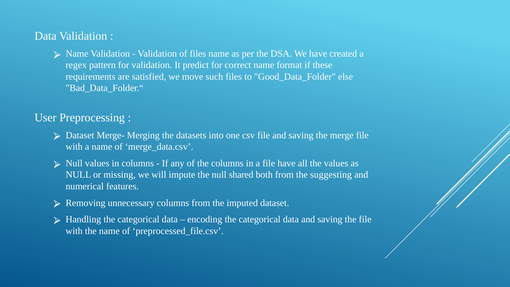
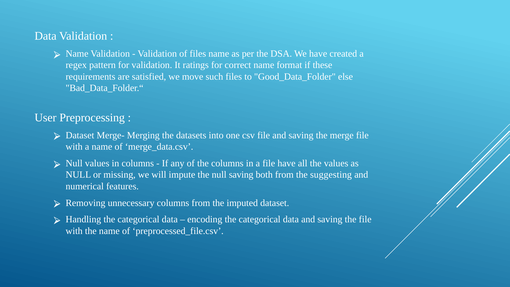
predict: predict -> ratings (196, 65)
null shared: shared -> saving (241, 175)
